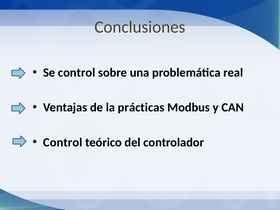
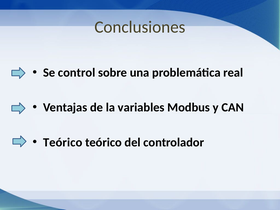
prácticas: prácticas -> variables (141, 107)
Control: Control -> Teórico (63, 142)
